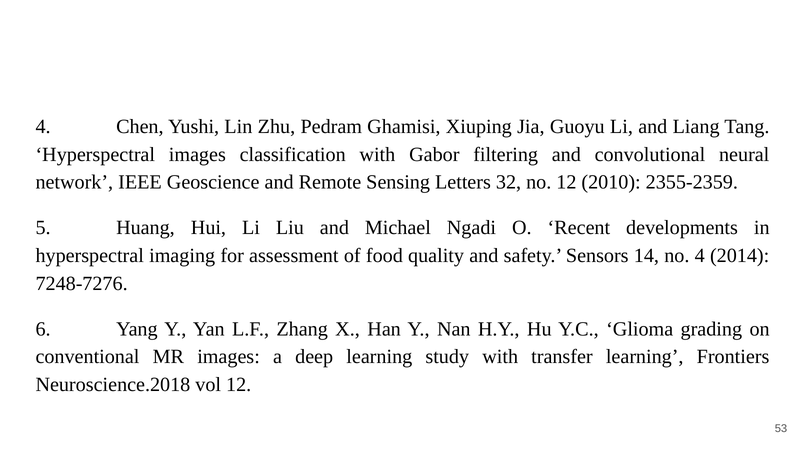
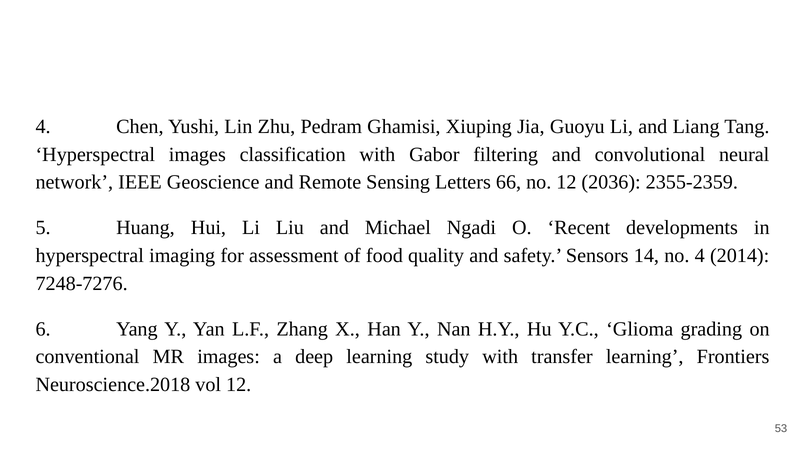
32: 32 -> 66 (509, 182)
2010: 2010 -> 2036 (611, 182)
